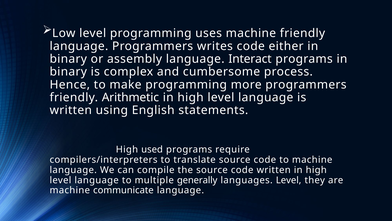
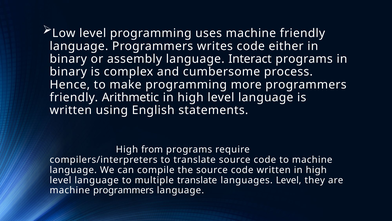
used: used -> from (152, 149)
multiple generally: generally -> translate (197, 180)
machine communicate: communicate -> programmers (123, 190)
